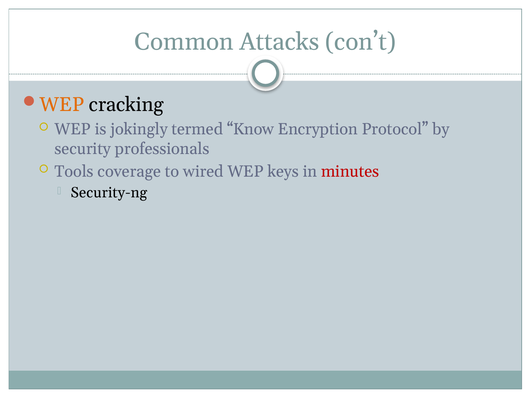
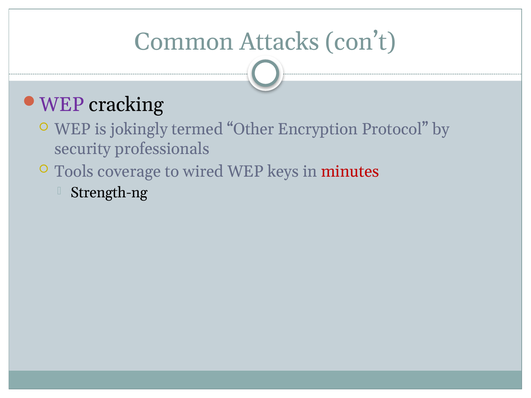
WEP colour: orange -> purple (62, 105)
Know: Know -> Other (251, 129)
Security-ng: Security-ng -> Strength-ng (109, 193)
